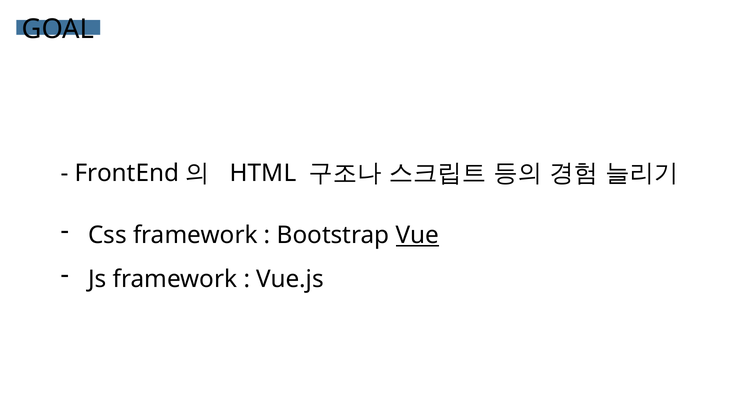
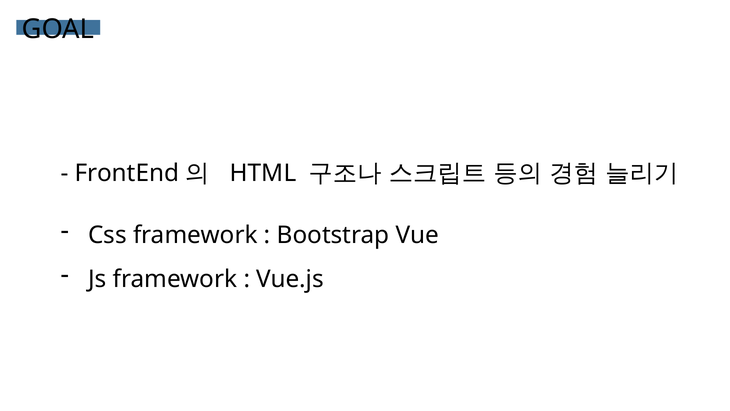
Vue underline: present -> none (417, 235)
